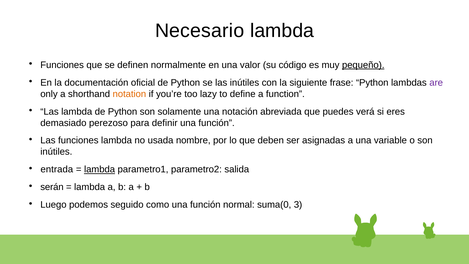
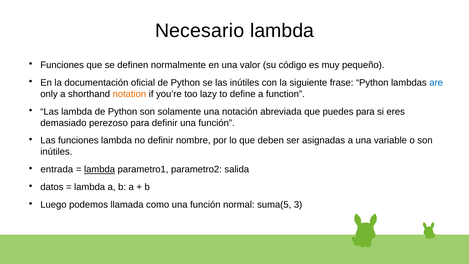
pequeño underline: present -> none (363, 65)
are colour: purple -> blue (436, 83)
puedes verá: verá -> para (365, 111)
no usada: usada -> definir (161, 140)
serán: serán -> datos (52, 187)
seguido: seguido -> llamada (127, 205)
suma(0: suma(0 -> suma(5 (274, 205)
